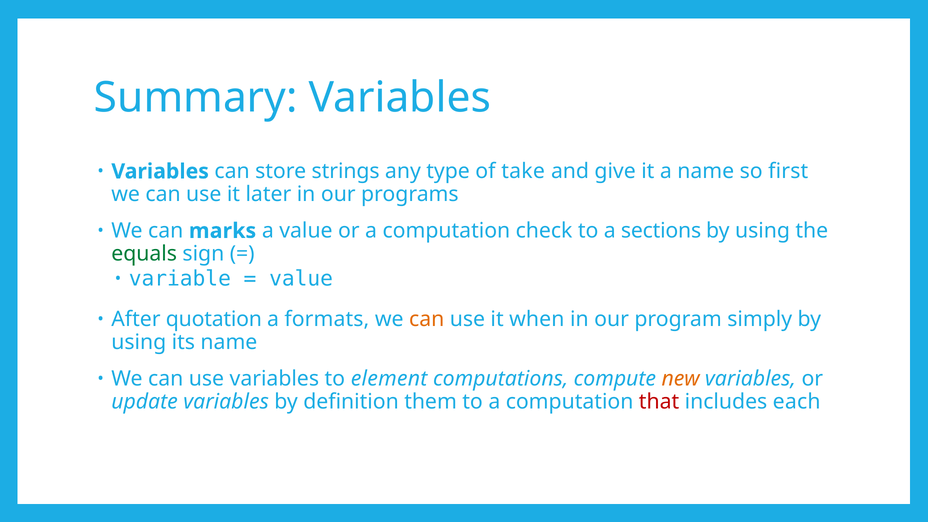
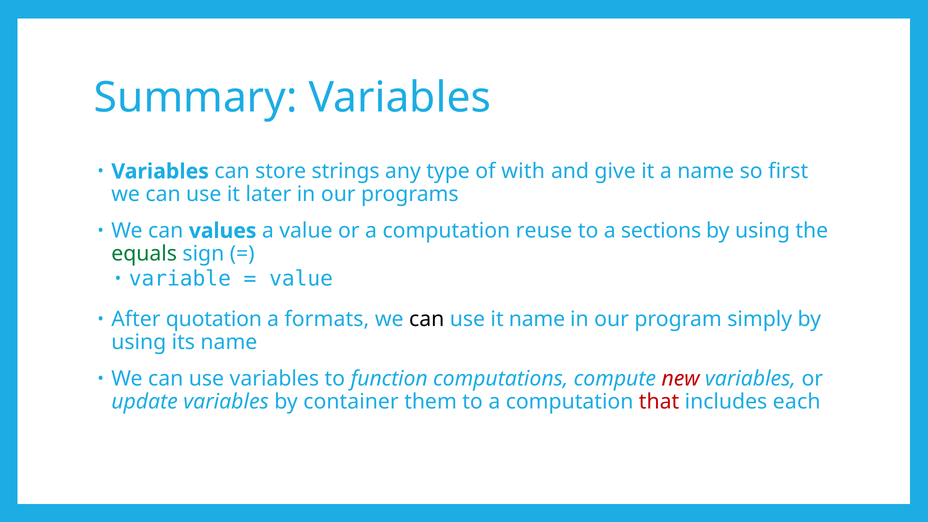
take: take -> with (523, 171)
marks: marks -> values (223, 231)
check: check -> reuse (544, 231)
can colour: orange -> black (427, 319)
it when: when -> name (537, 319)
element: element -> function (389, 379)
new colour: orange -> red (681, 379)
definition: definition -> container (351, 402)
